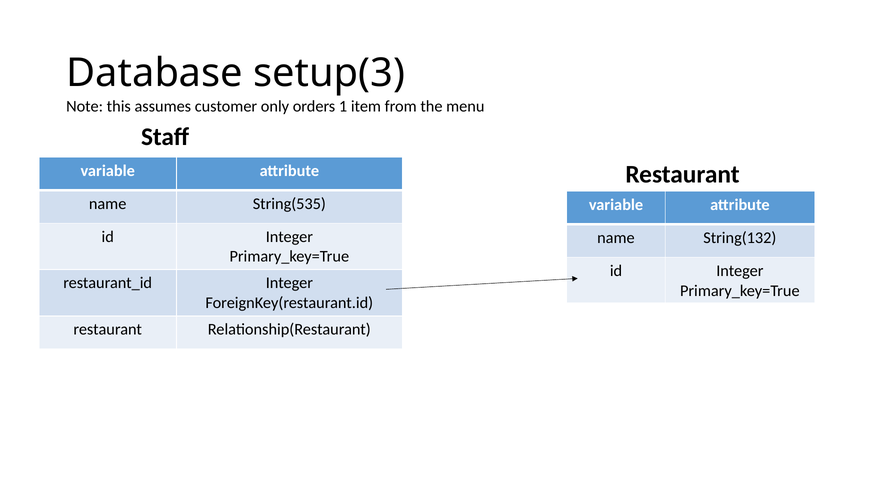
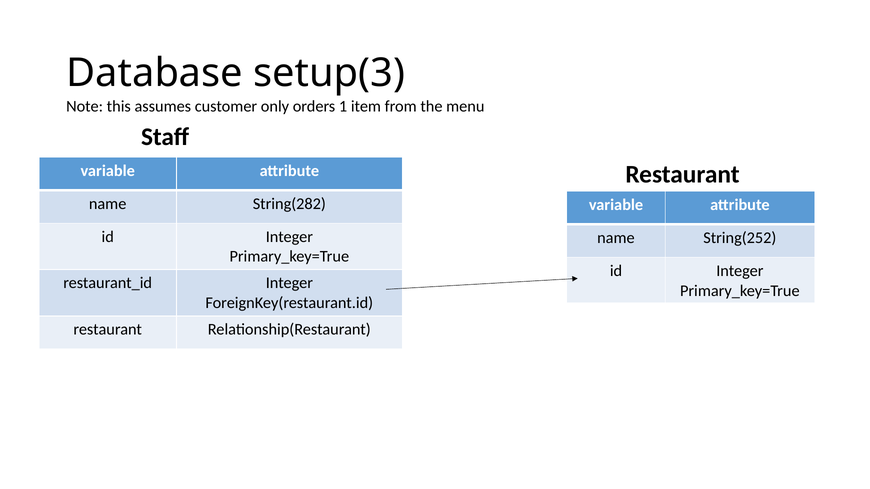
String(535: String(535 -> String(282 (289, 204)
String(132: String(132 -> String(252 (740, 238)
